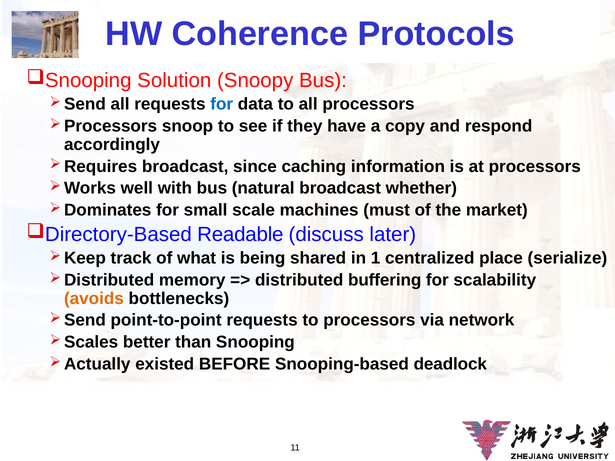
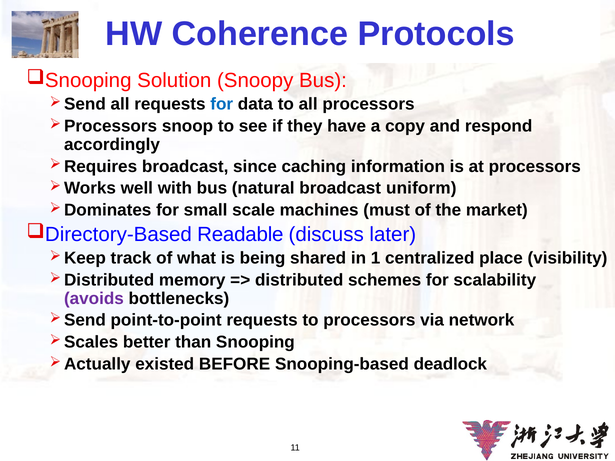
whether: whether -> uniform (421, 188)
serialize: serialize -> visibility (567, 258)
buffering: buffering -> schemes (385, 280)
avoids colour: orange -> purple (94, 299)
